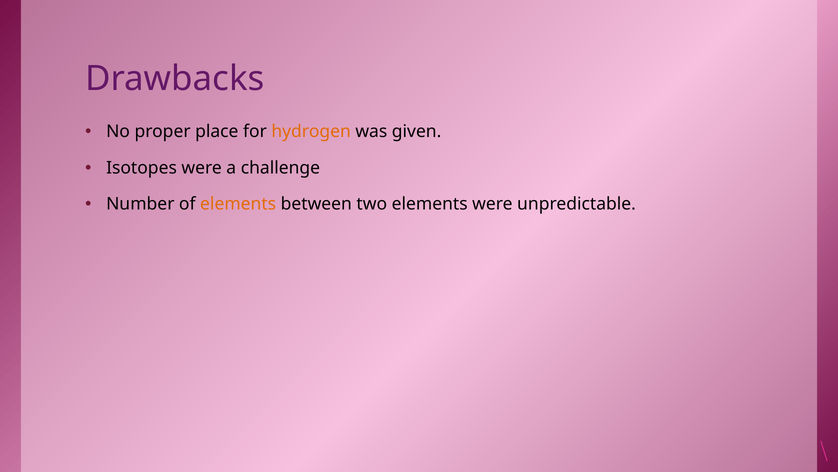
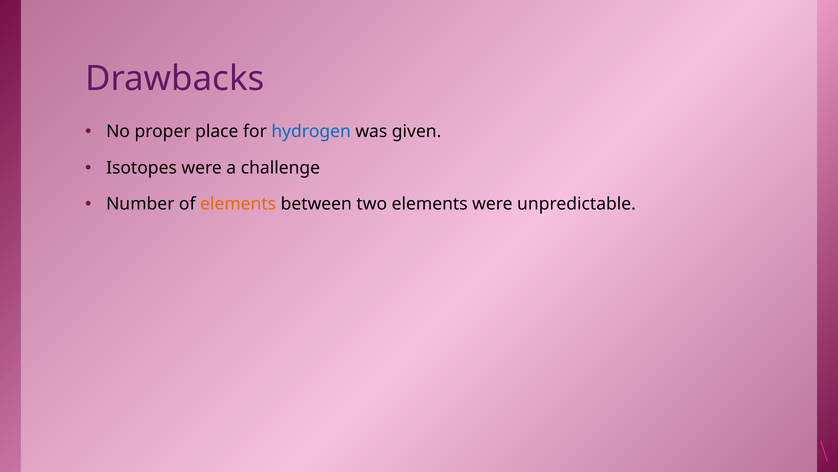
hydrogen colour: orange -> blue (311, 131)
